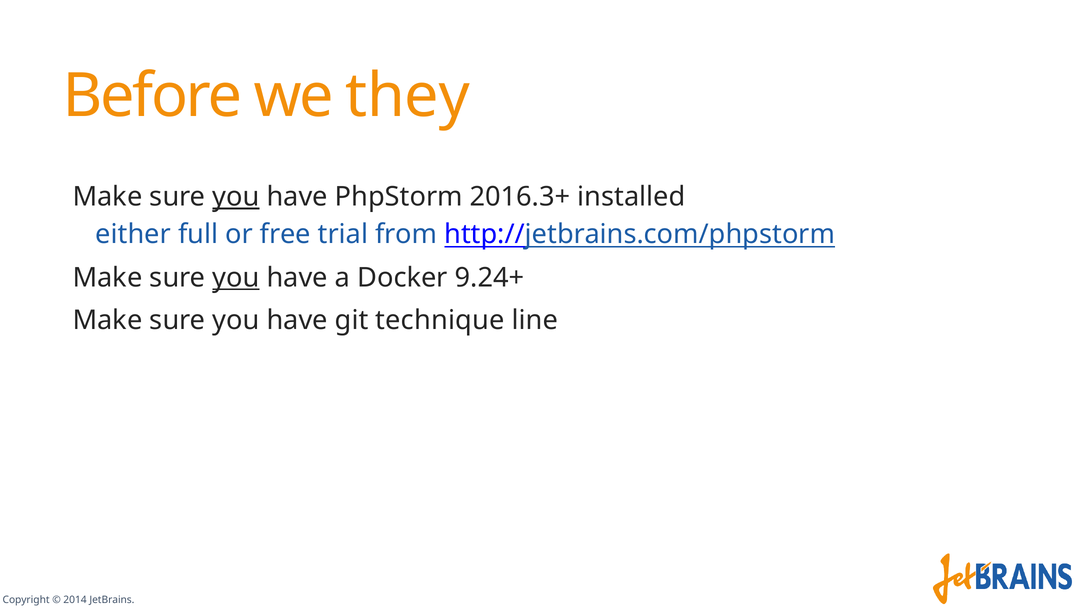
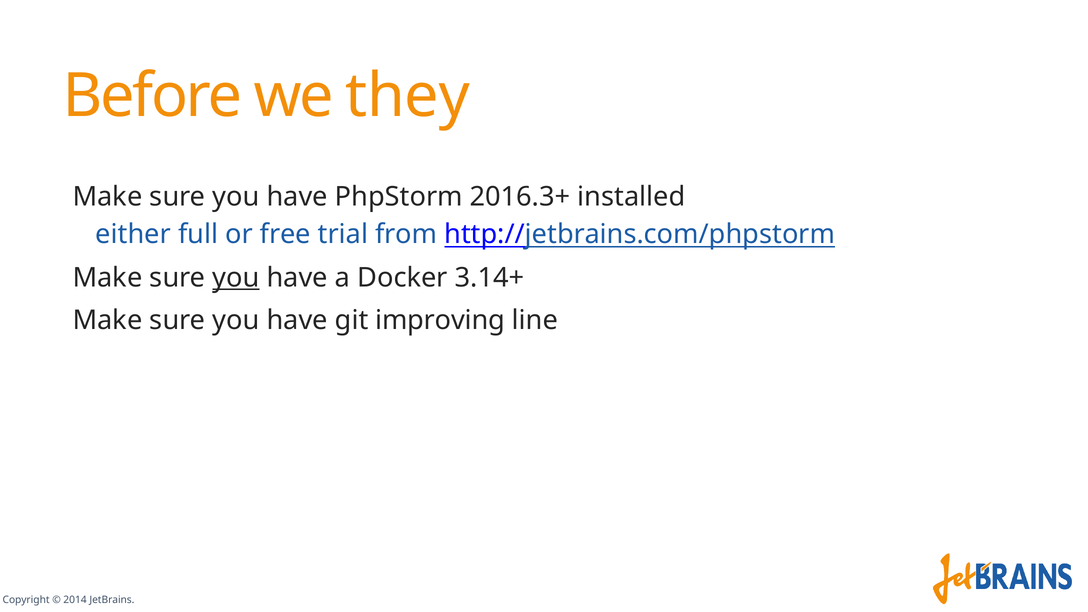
you underline: present -> none (236, 197)
9.24+: 9.24+ -> 3.14+ (489, 278)
technique: technique -> improving (440, 320)
